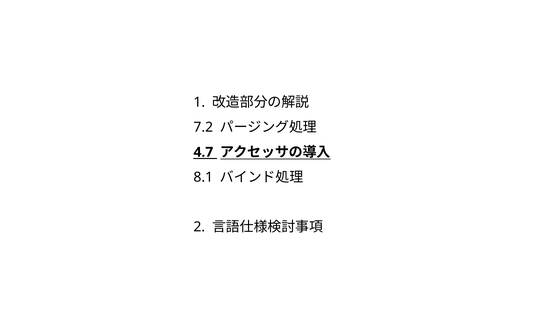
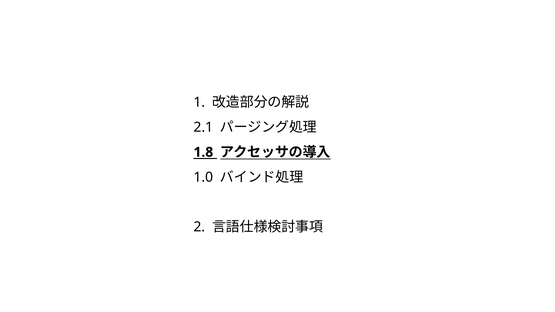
7.2: 7.2 -> 2.1 (203, 127)
4.7: 4.7 -> 1.8 (203, 152)
8.1: 8.1 -> 1.0 (203, 177)
